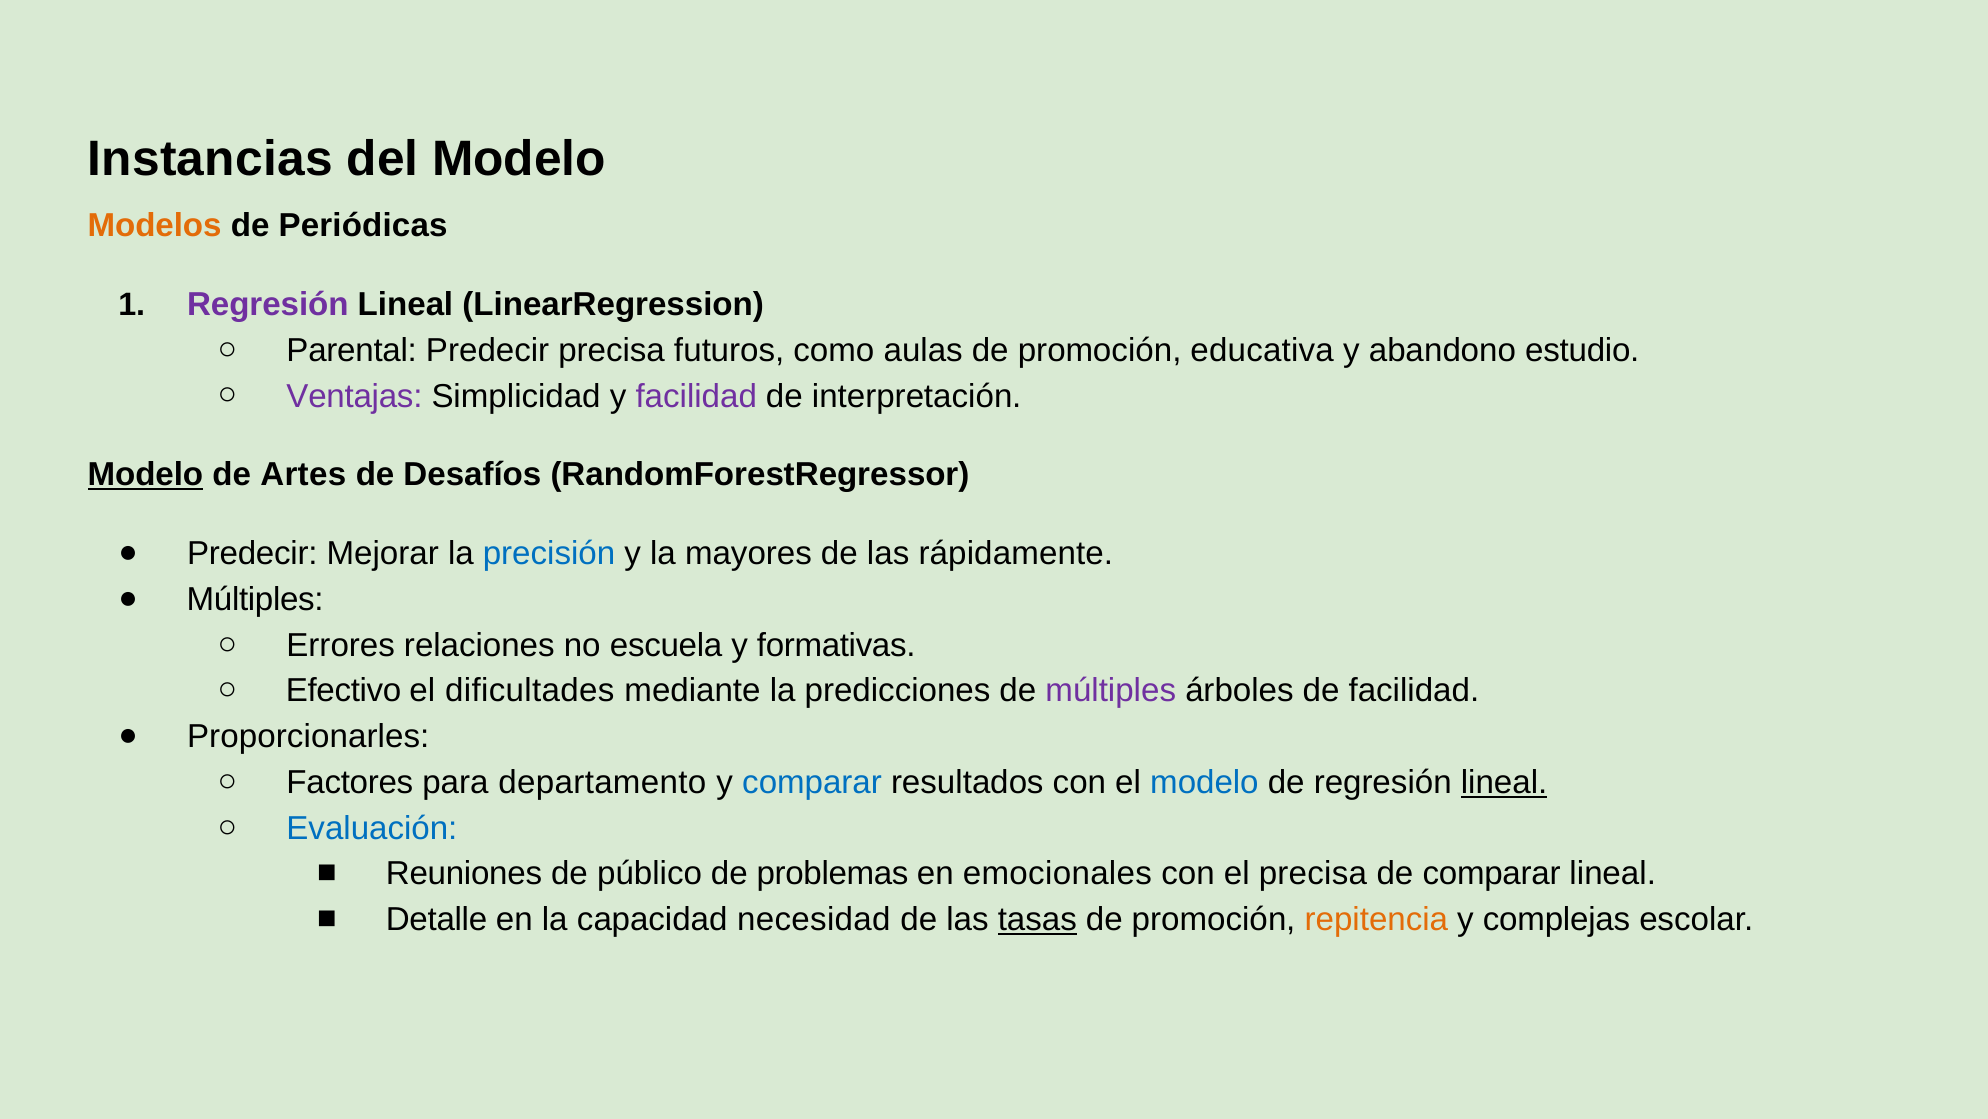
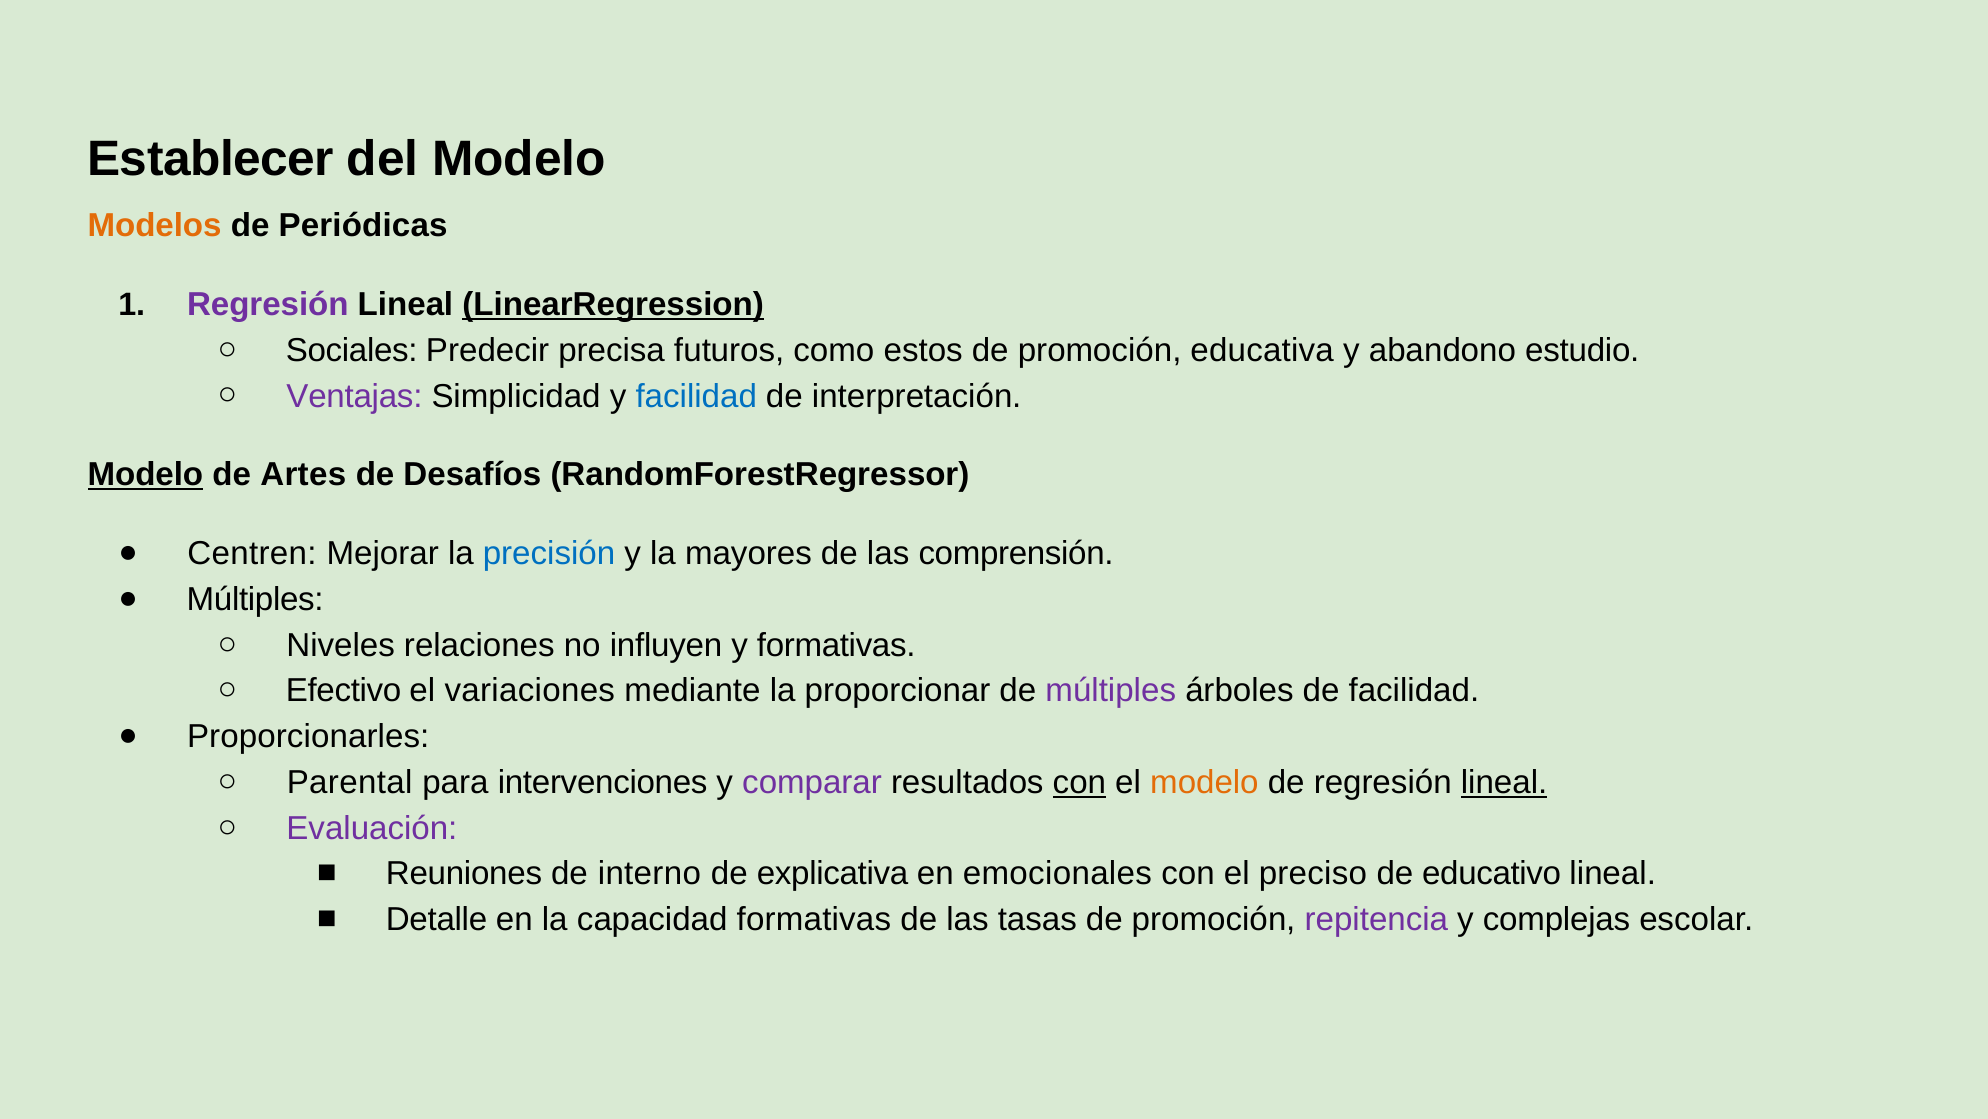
Instancias: Instancias -> Establecer (211, 159)
LinearRegression underline: none -> present (613, 304)
Parental: Parental -> Sociales (352, 350)
aulas: aulas -> estos (923, 350)
facilidad colour: purple -> blue (696, 396)
Predecir: Predecir -> Centren (252, 553)
rápidamente: rápidamente -> comprensión (1016, 553)
Errores: Errores -> Niveles (341, 645)
escuela: escuela -> influyen (666, 645)
dificultades: dificultades -> variaciones (530, 691)
predicciones: predicciones -> proporcionar (898, 691)
Factores: Factores -> Parental (350, 782)
departamento: departamento -> intervenciones (603, 782)
comparar colour: blue -> purple (812, 782)
con underline: none -> present (1079, 782)
modelo colour: blue -> orange (1204, 782)
Evaluación colour: blue -> purple (372, 828)
público: público -> interno (649, 873)
problemas: problemas -> explicativa (833, 873)
el precisa: precisa -> preciso (1313, 873)
de comparar: comparar -> educativo (1492, 873)
capacidad necesidad: necesidad -> formativas (814, 919)
tasas underline: present -> none (1037, 919)
repitencia colour: orange -> purple (1376, 919)
